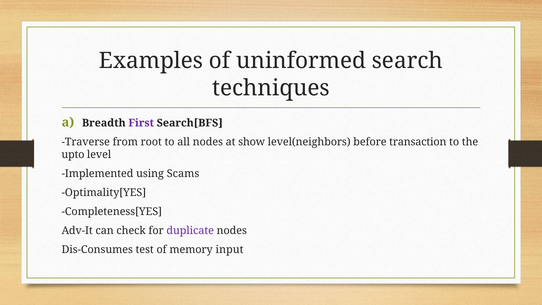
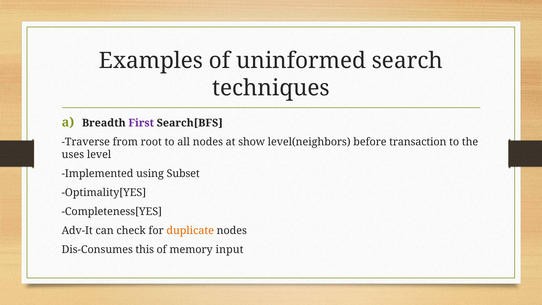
upto: upto -> uses (73, 155)
Scams: Scams -> Subset (183, 174)
duplicate colour: purple -> orange (190, 231)
test: test -> this (145, 250)
